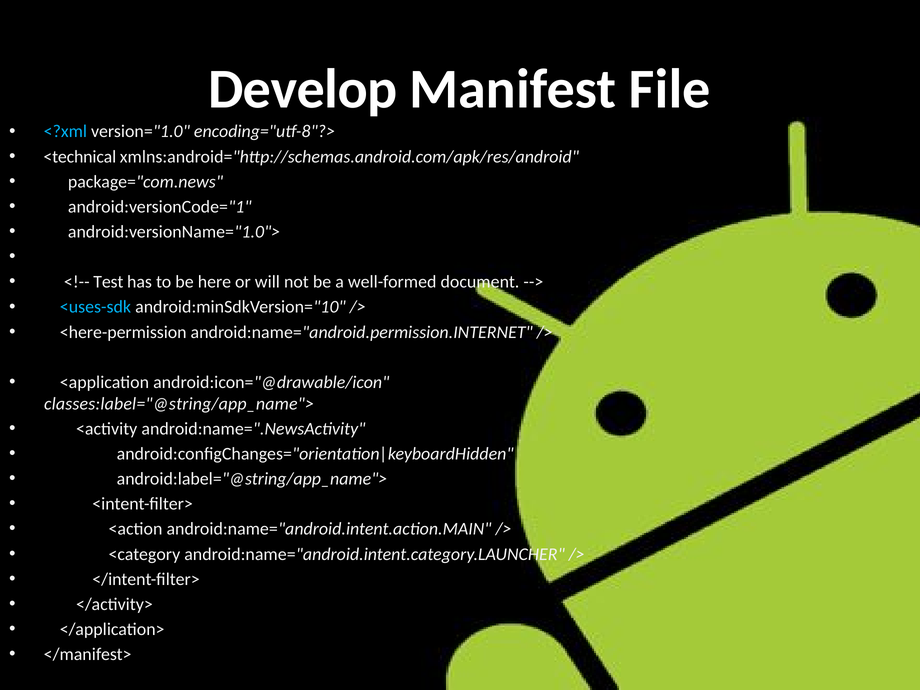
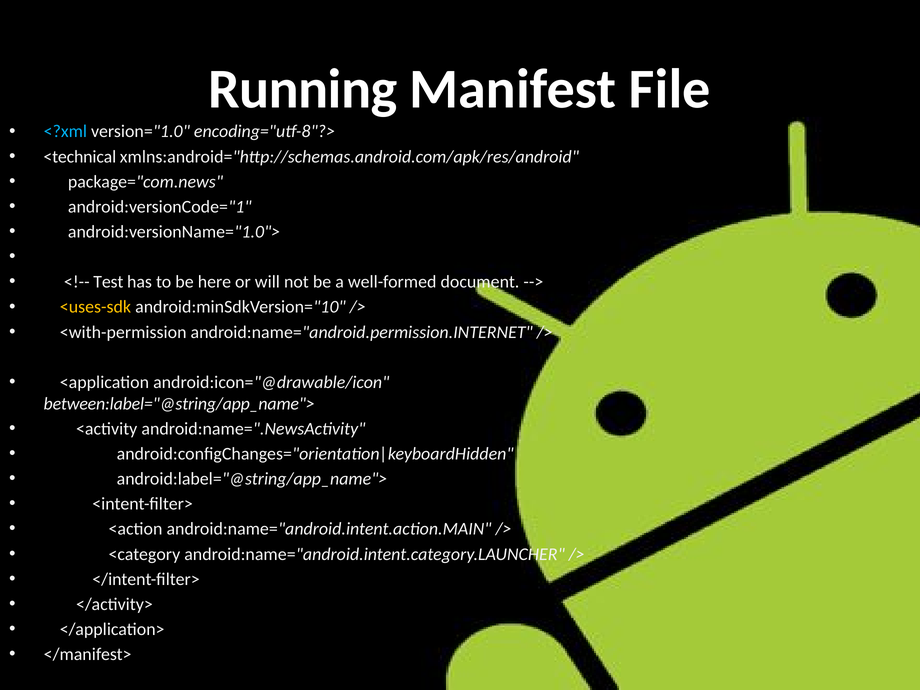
Develop: Develop -> Running (303, 89)
<uses-sdk colour: light blue -> yellow (95, 307)
<here-permission: <here-permission -> <with-permission (123, 332)
classes:label="@string/app_name">: classes:label="@string/app_name"> -> between:label="@string/app_name"> (179, 404)
